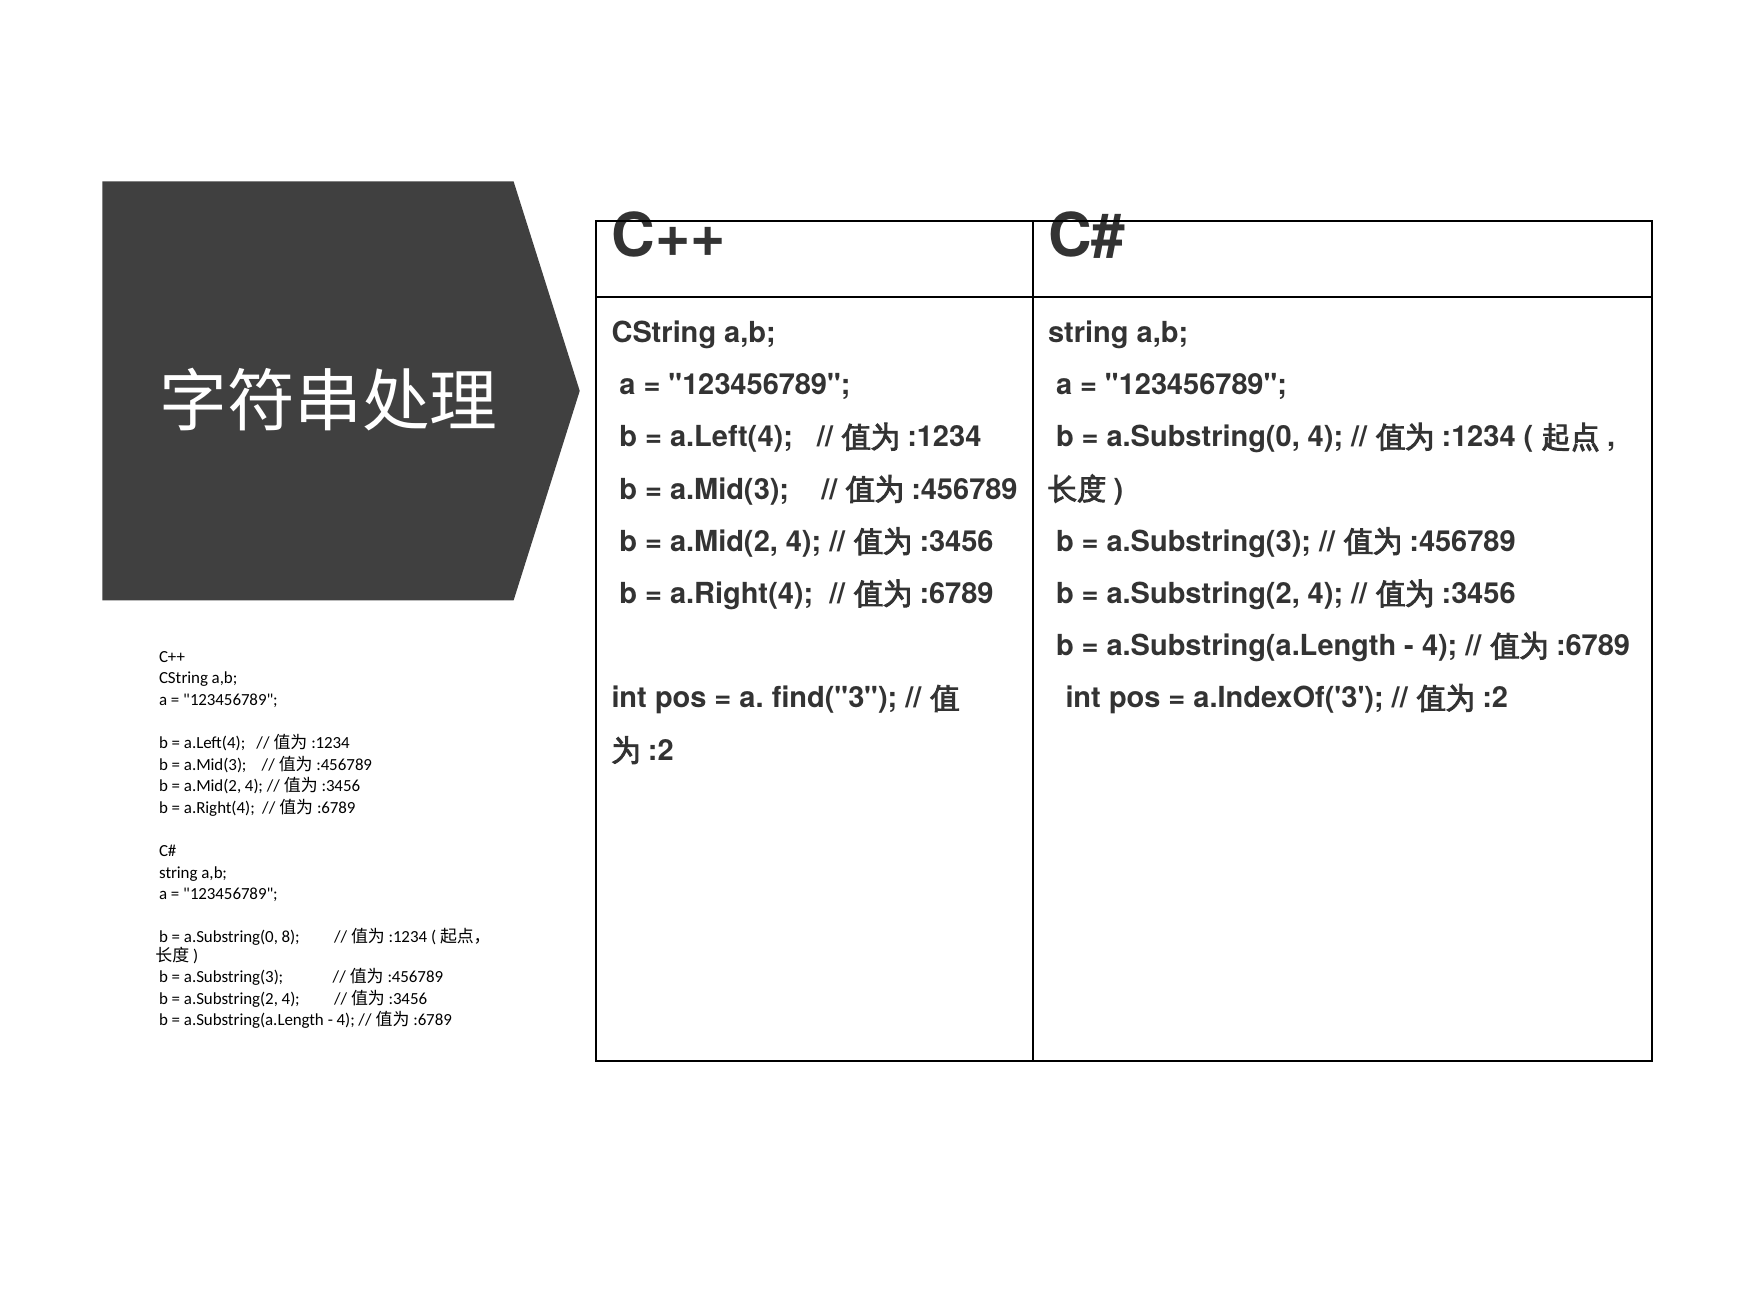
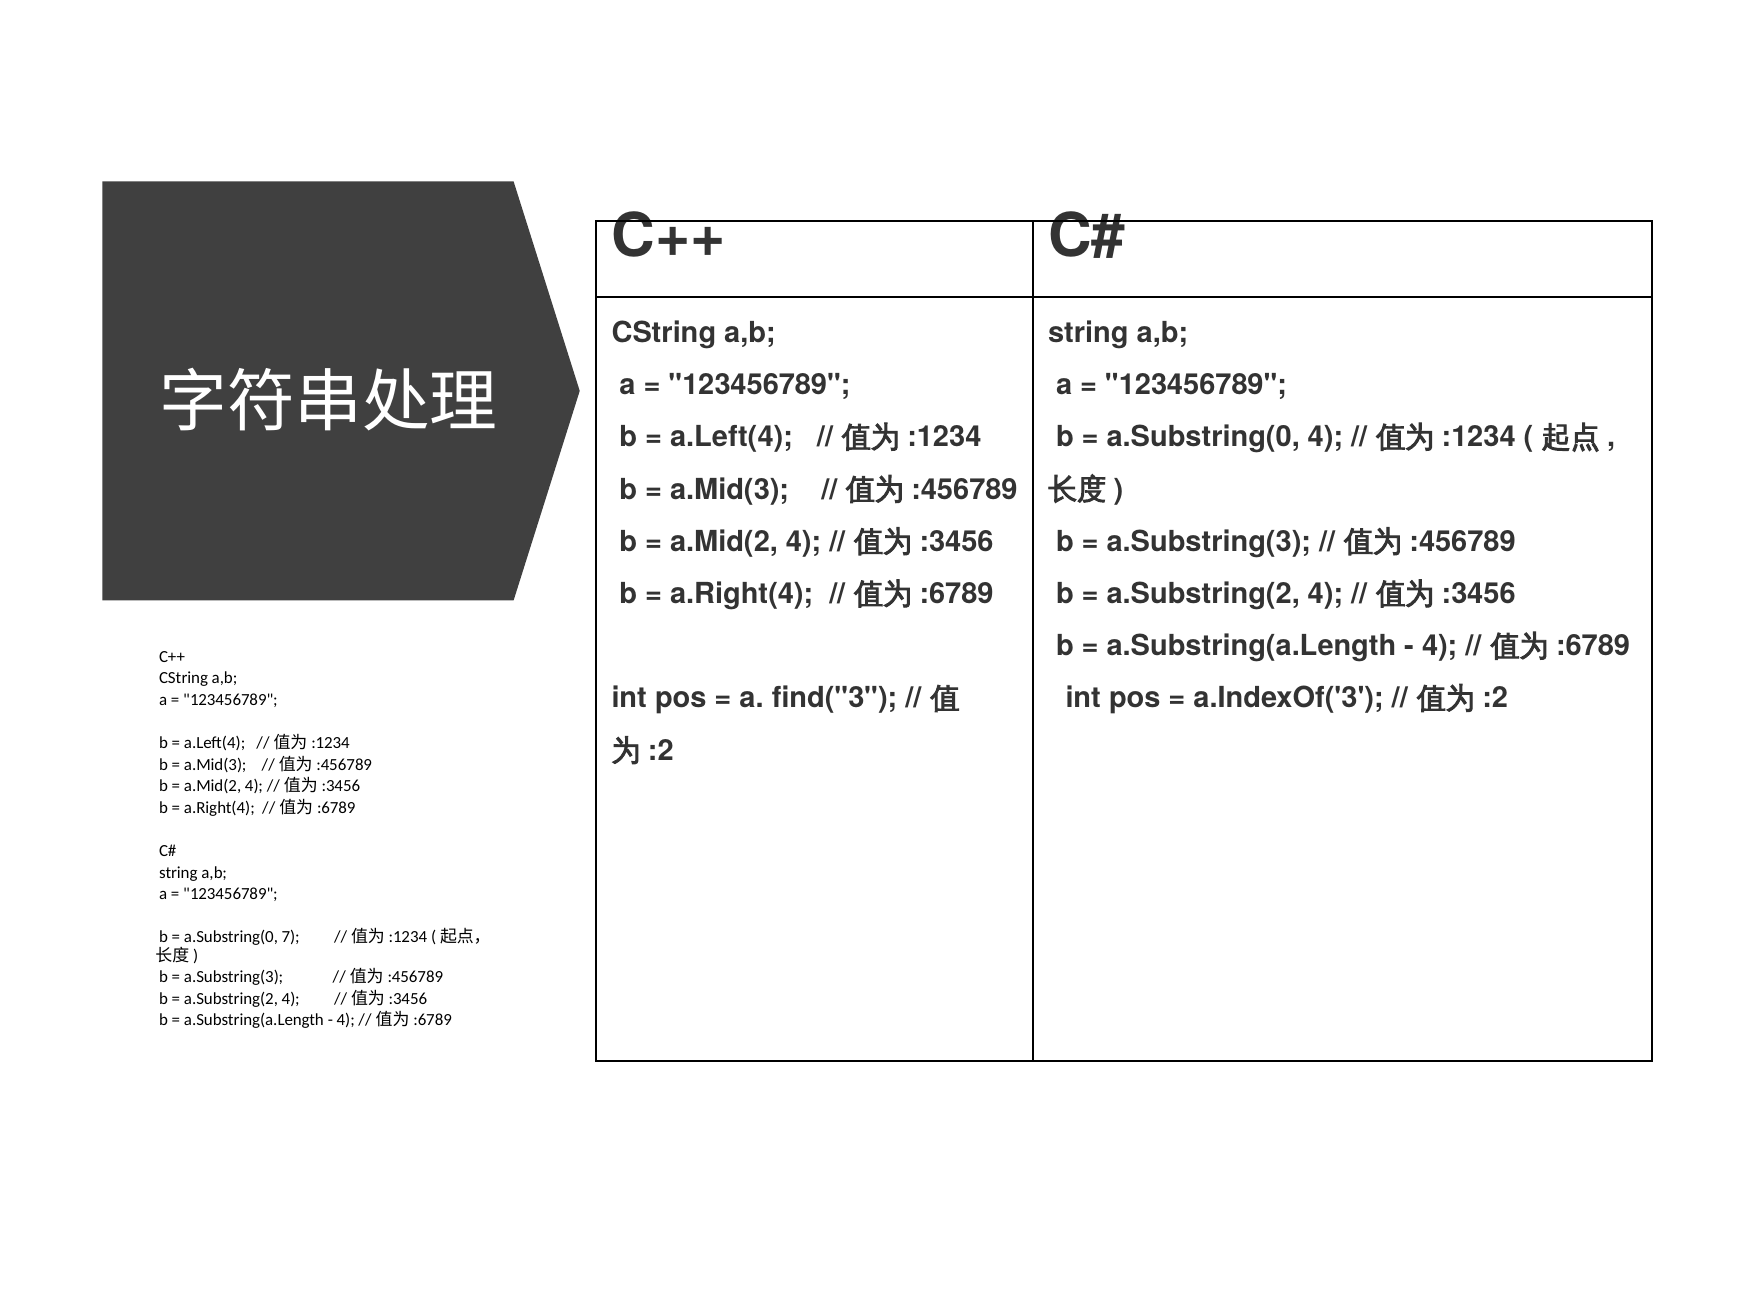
8: 8 -> 7 (291, 937)
